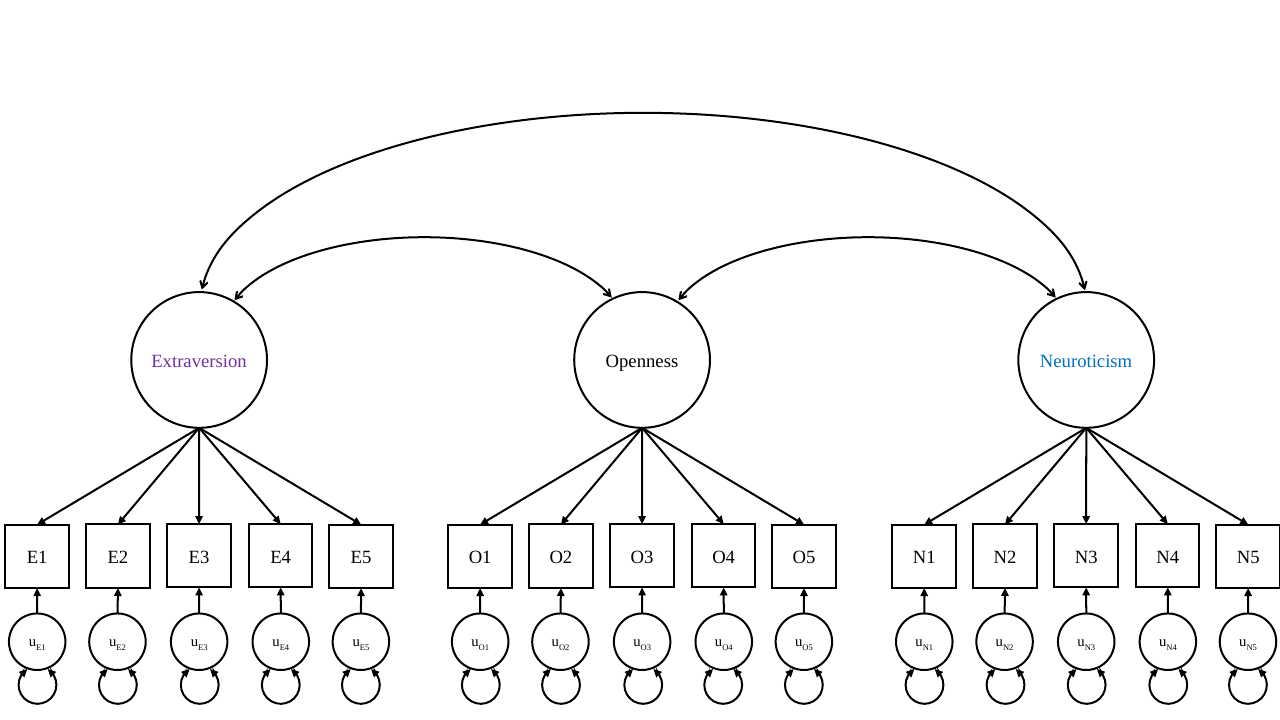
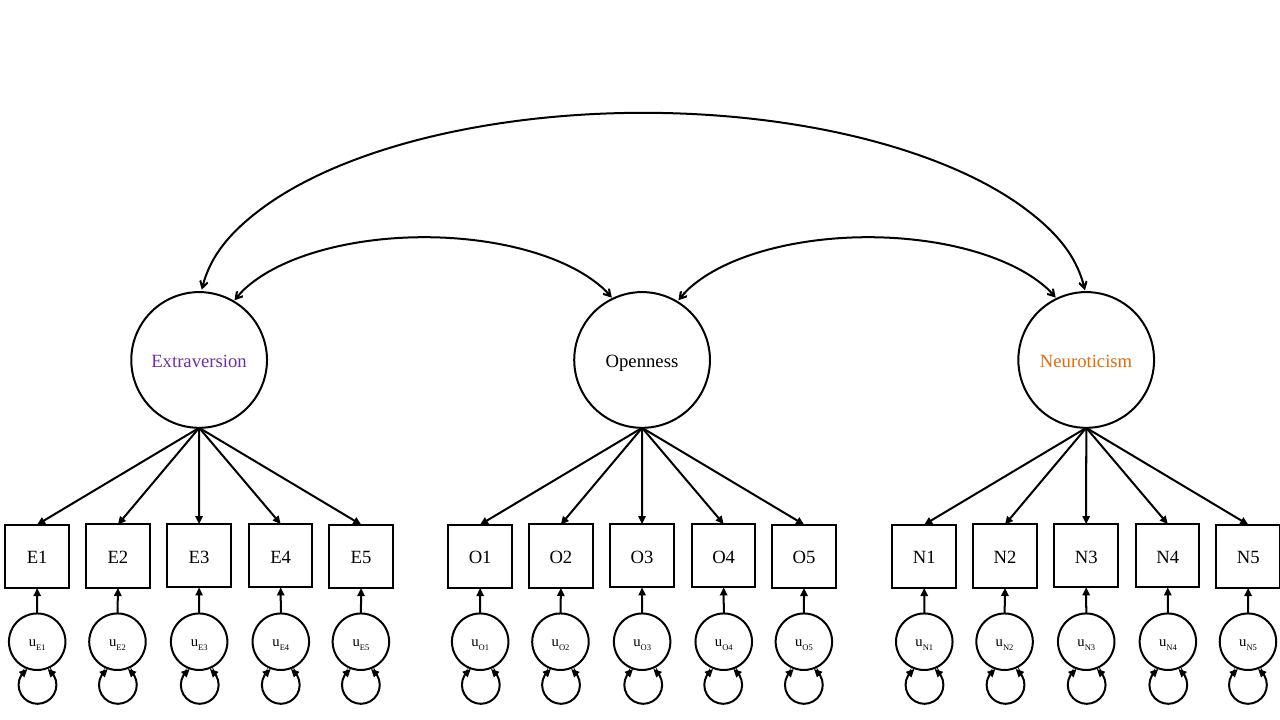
Neuroticism colour: blue -> orange (1086, 361)
